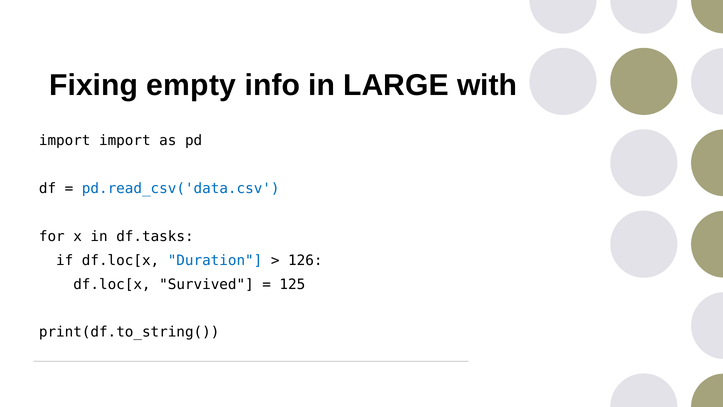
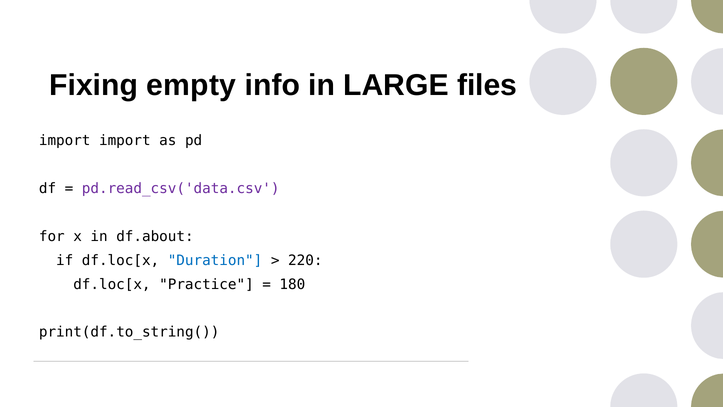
with: with -> files (487, 85)
pd.read_csv('data.csv colour: blue -> purple (181, 188)
df.tasks: df.tasks -> df.about (155, 236)
126: 126 -> 220 (305, 260)
Survived: Survived -> Practice (206, 284)
125: 125 -> 180 (292, 284)
